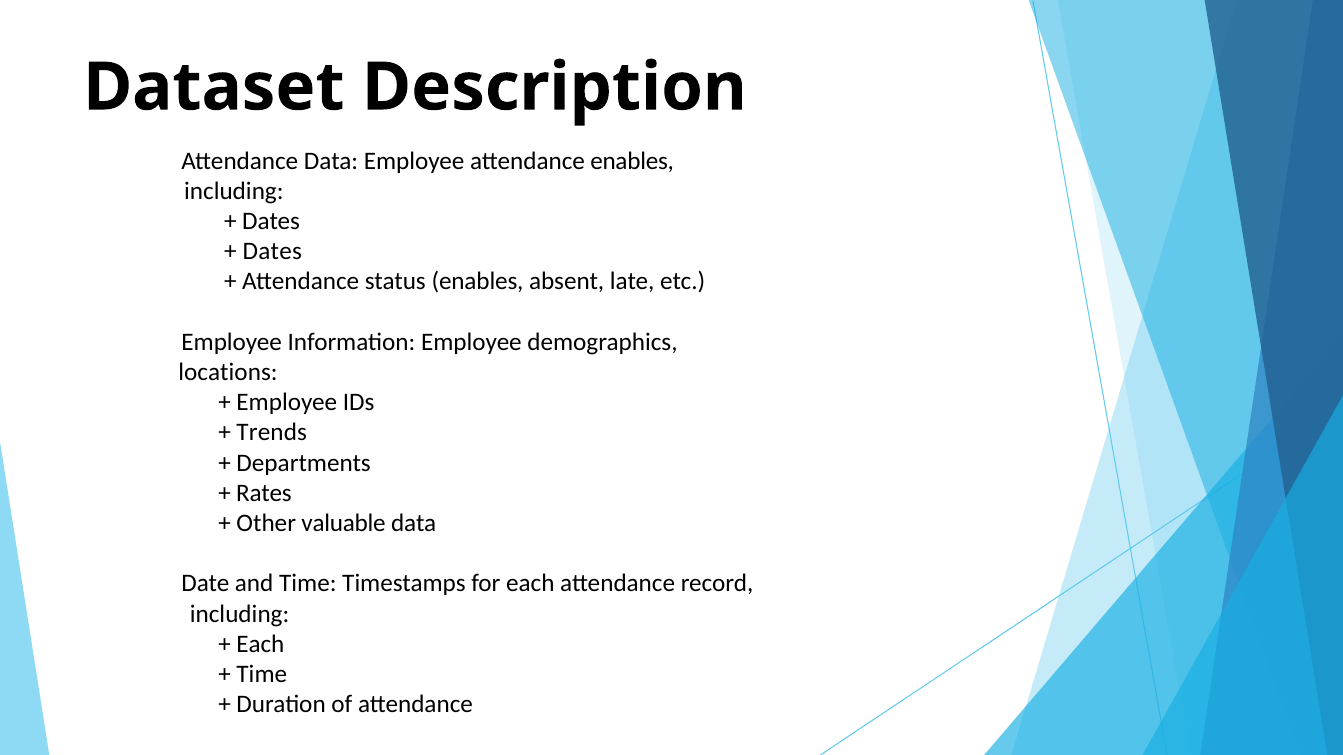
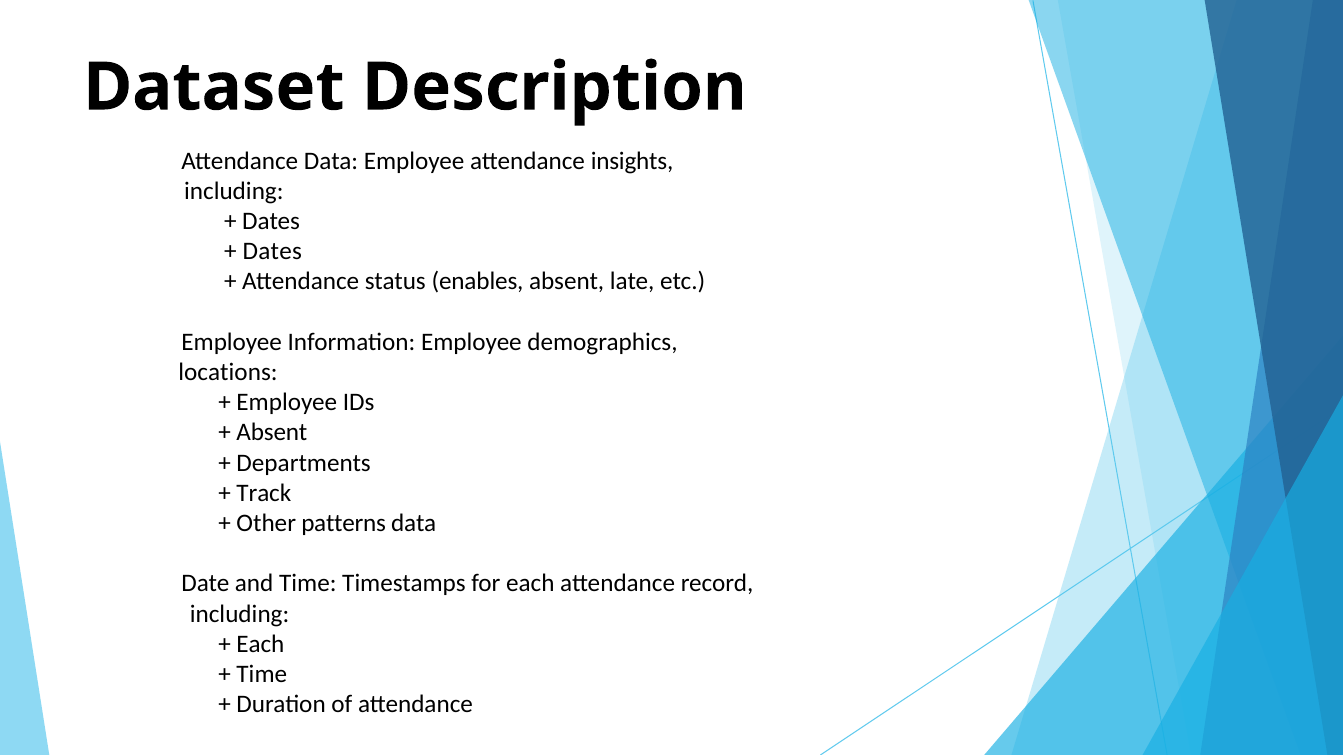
attendance enables: enables -> insights (632, 161)
Trends: Trends -> Absent (272, 433)
Rates: Rates -> Track (264, 493)
valuable: valuable -> patterns (344, 523)
